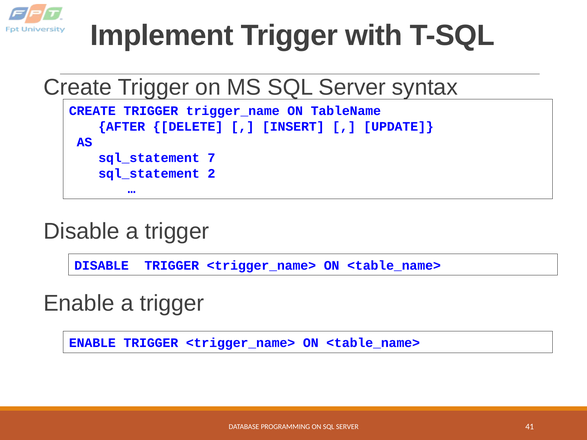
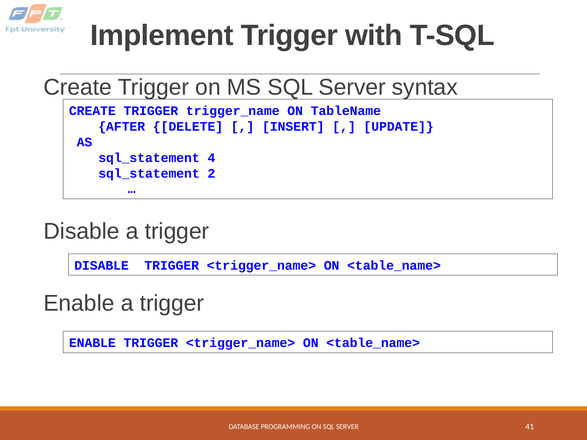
7: 7 -> 4 (211, 158)
